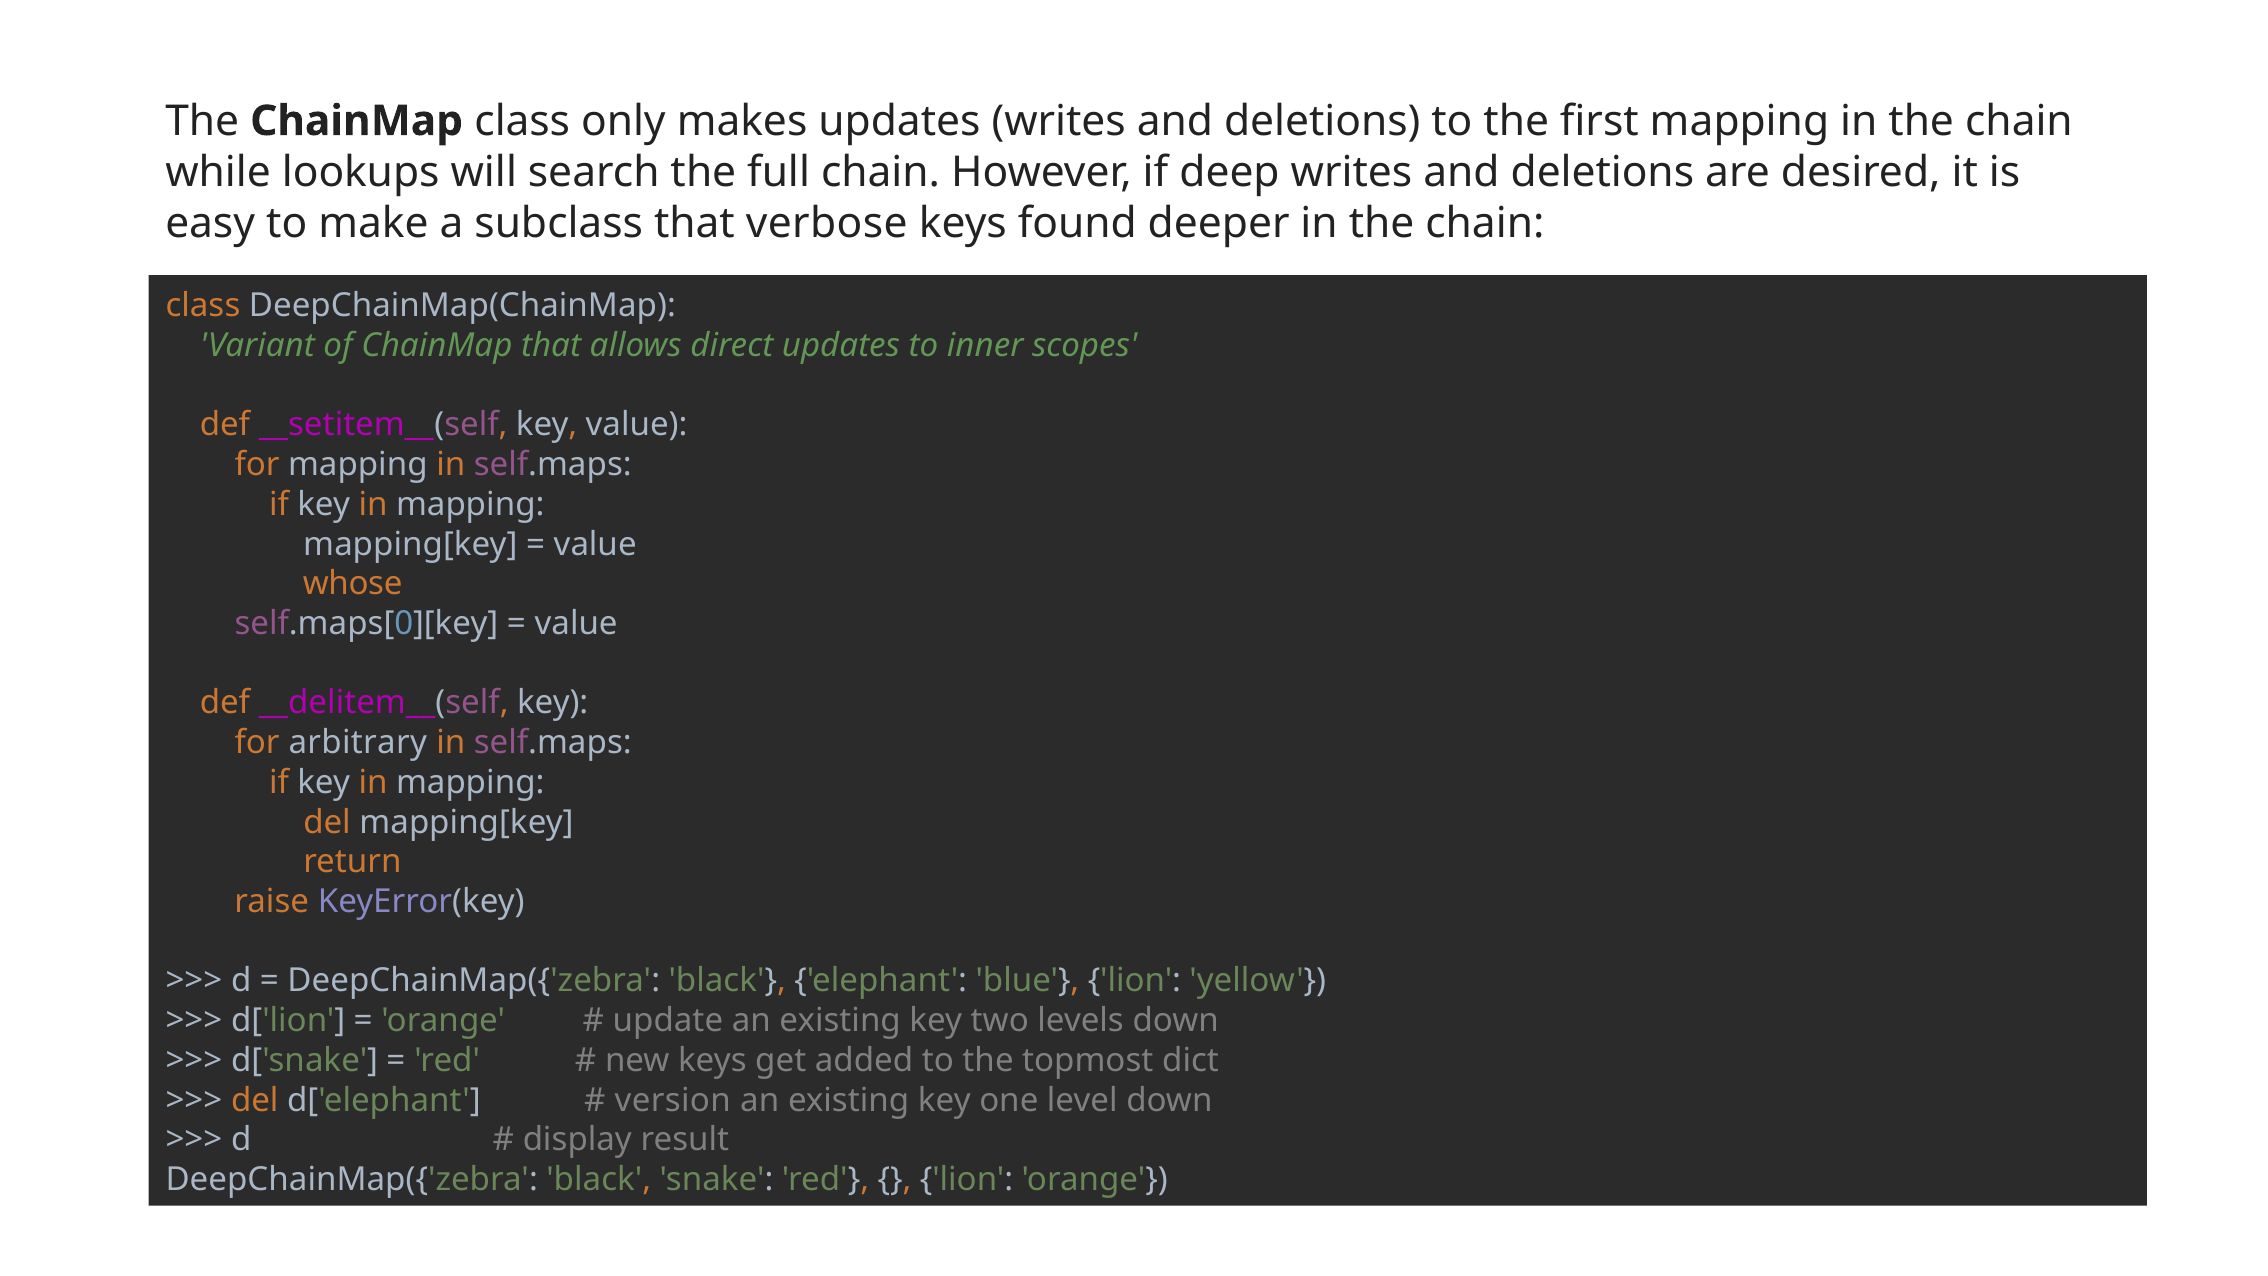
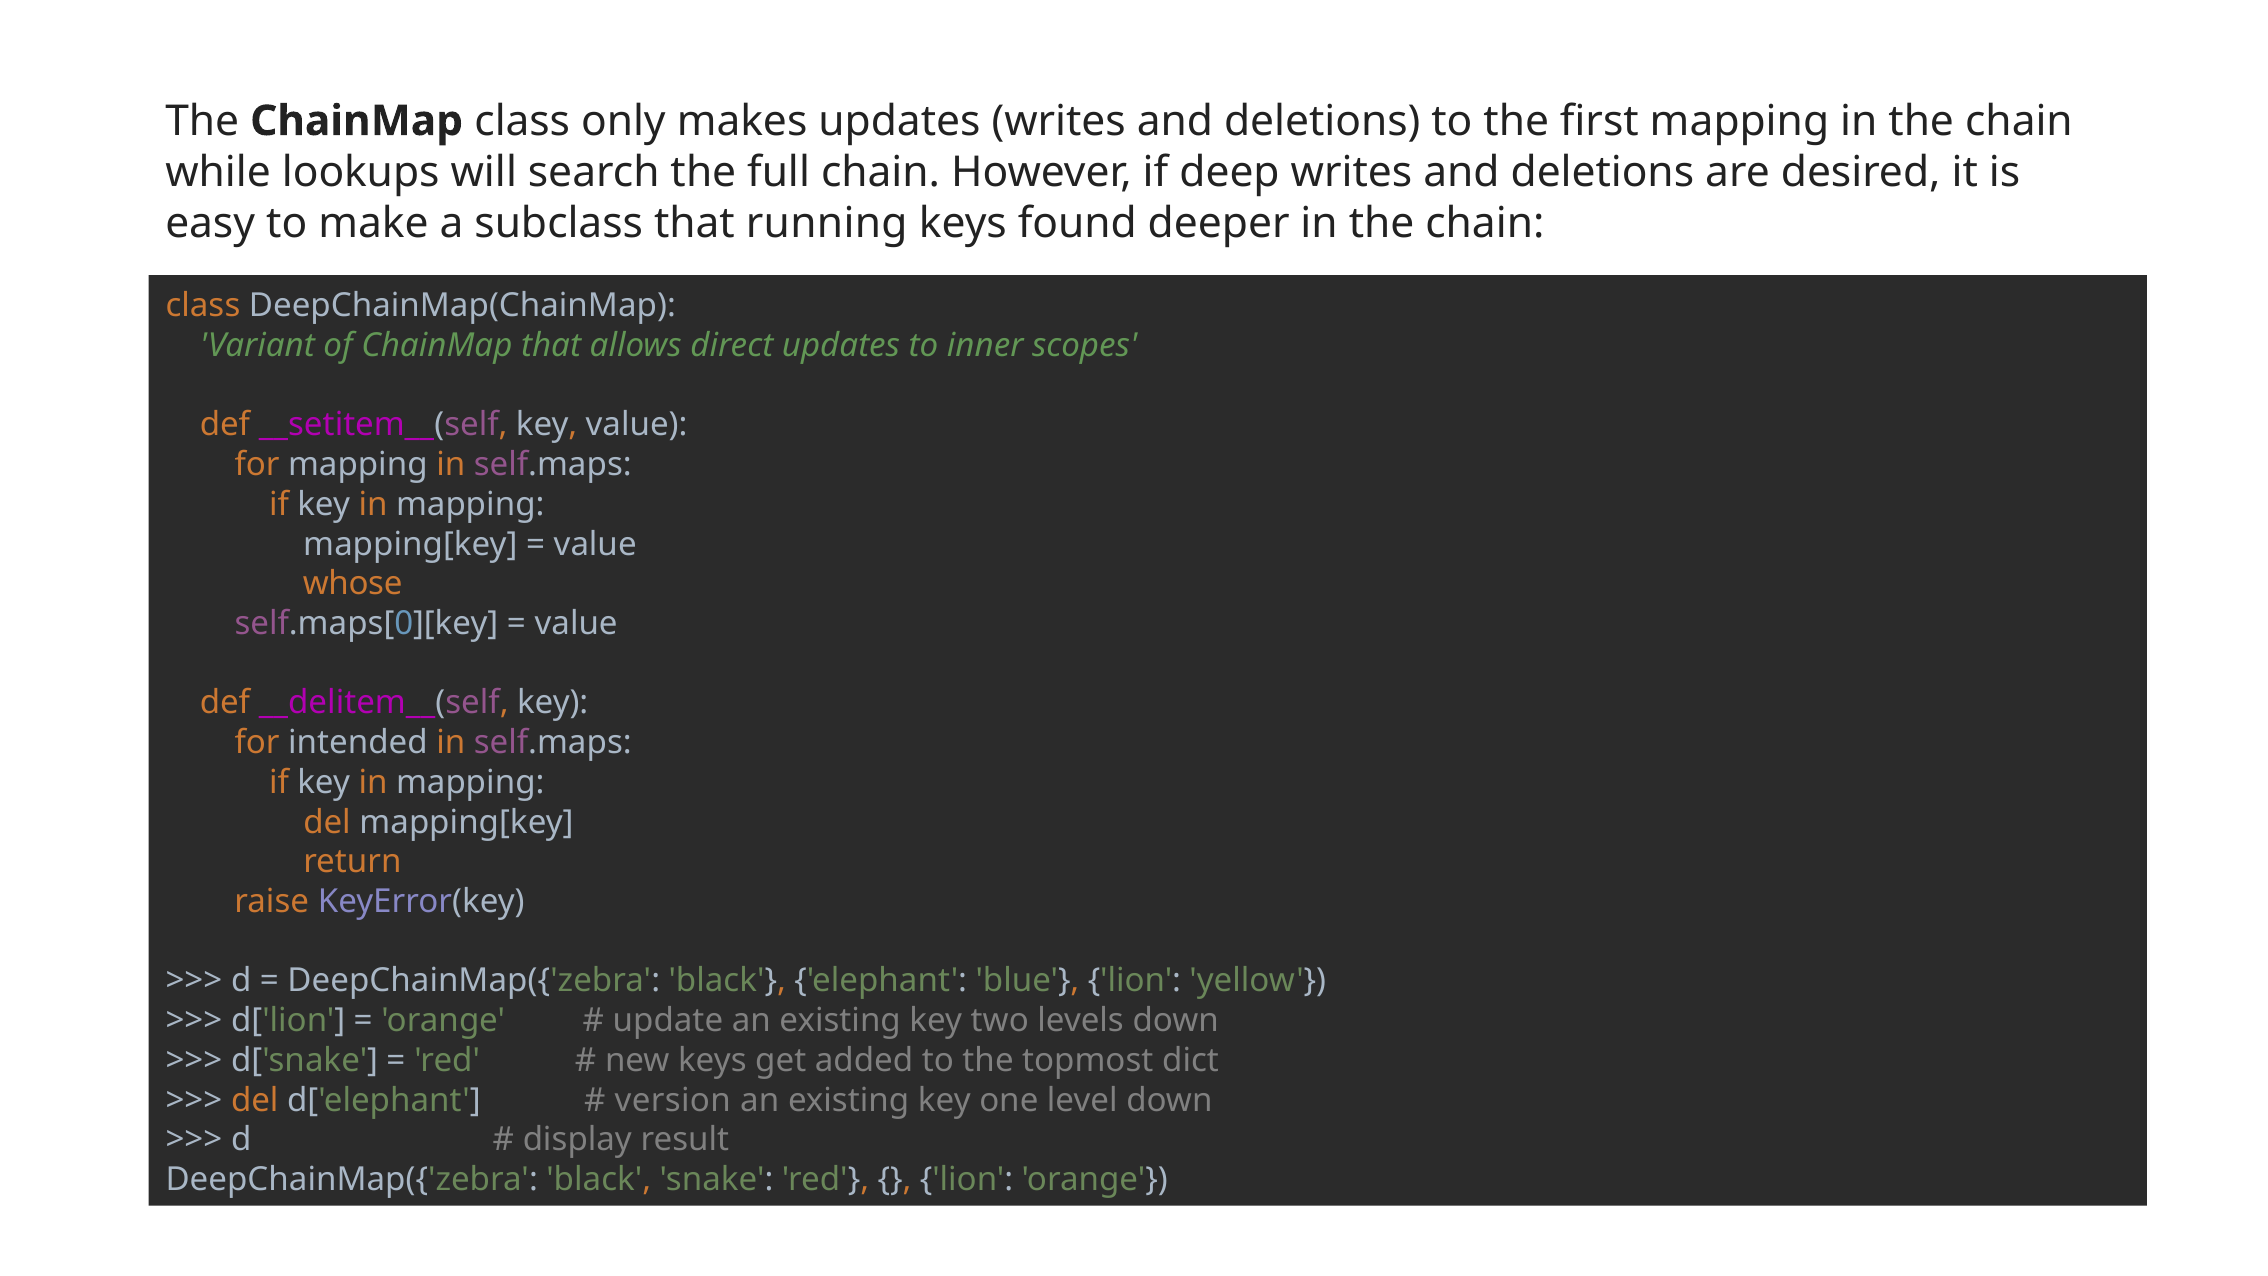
verbose: verbose -> running (827, 223)
arbitrary: arbitrary -> intended (358, 743)
